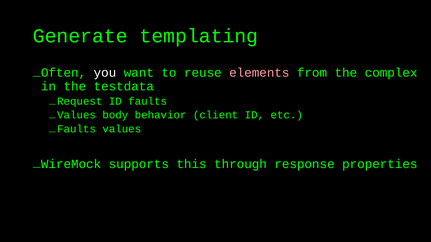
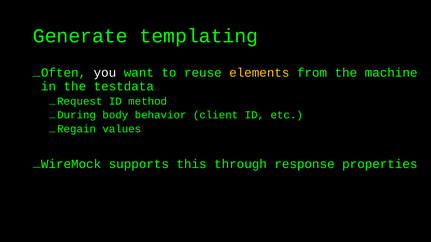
elements colour: pink -> yellow (259, 73)
complex: complex -> machine (391, 73)
ID faults: faults -> method (148, 101)
Values: Values -> During (77, 115)
Faults: Faults -> Regain (77, 129)
